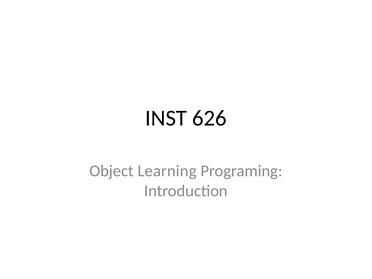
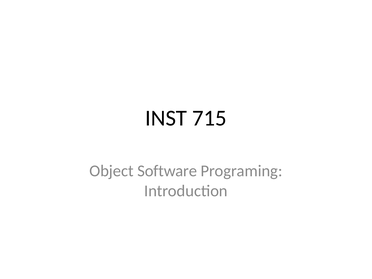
626: 626 -> 715 (209, 118)
Learning: Learning -> Software (167, 171)
